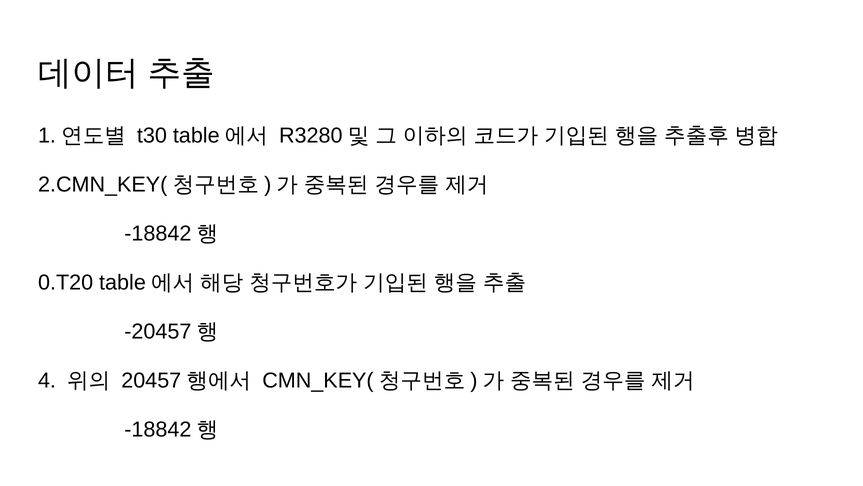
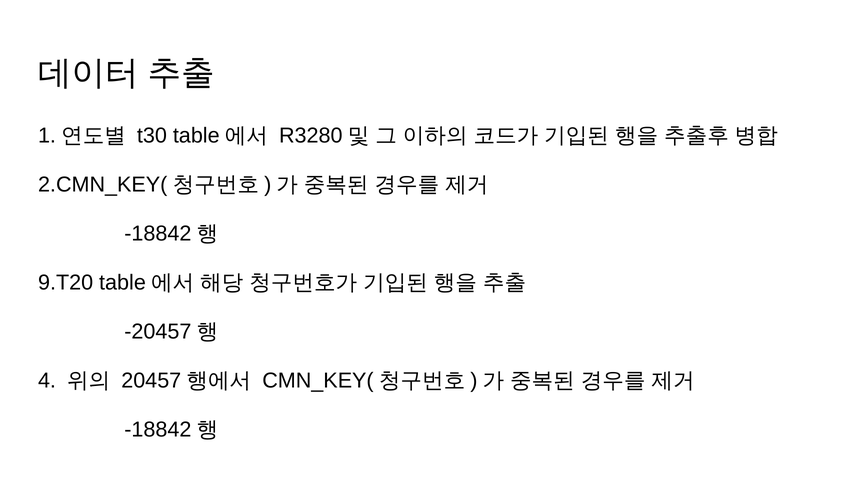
0.T20: 0.T20 -> 9.T20 (66, 282)
